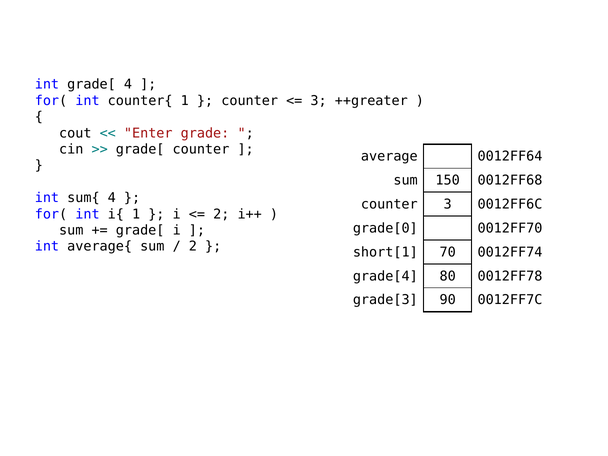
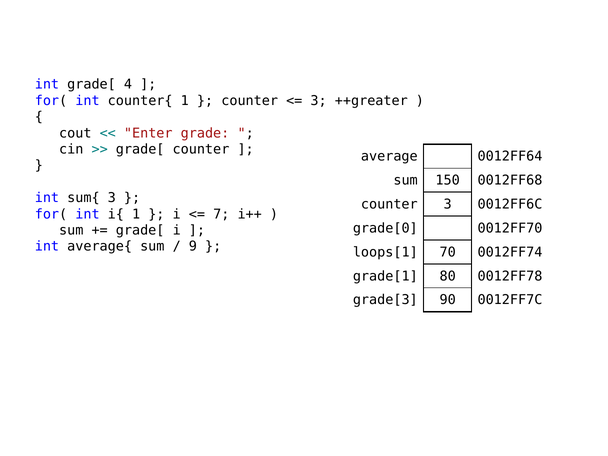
sum{ 4: 4 -> 3 (112, 198)
2: 2 -> 7 (221, 214)
2: 2 -> 9 (193, 247)
short[1: short[1 -> loops[1 (385, 252)
grade[4: grade[4 -> grade[1 (385, 276)
